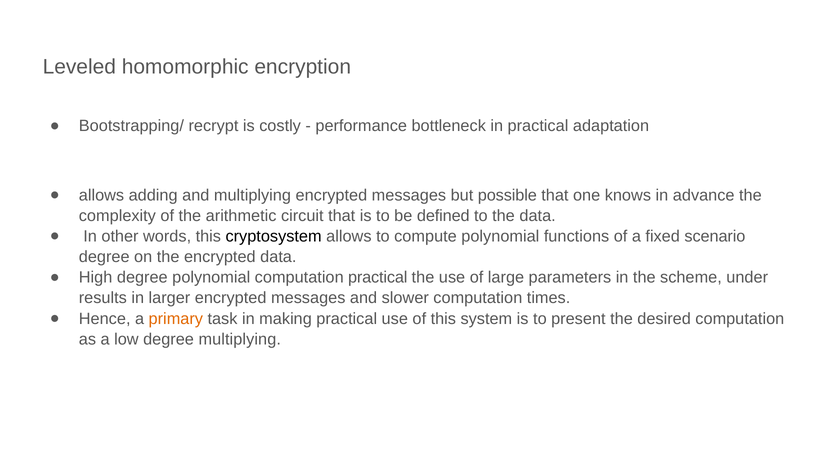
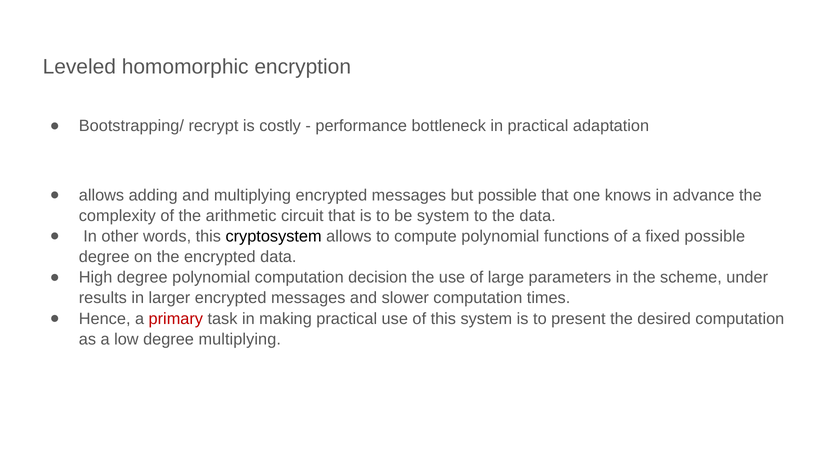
be defined: defined -> system (443, 215)
fixed scenario: scenario -> possible (715, 236)
computation practical: practical -> decision (378, 277)
primary colour: orange -> red (176, 318)
